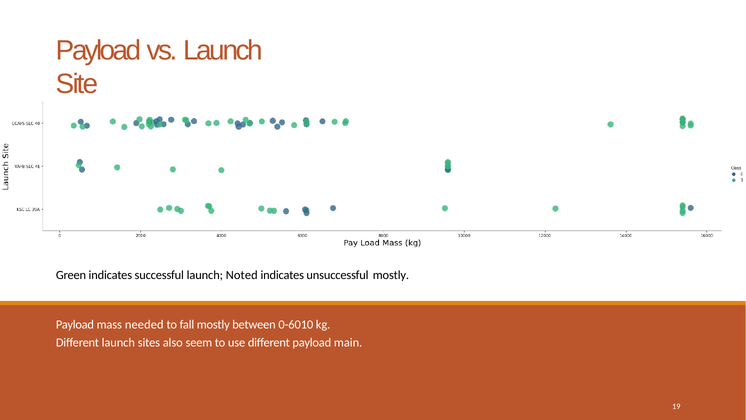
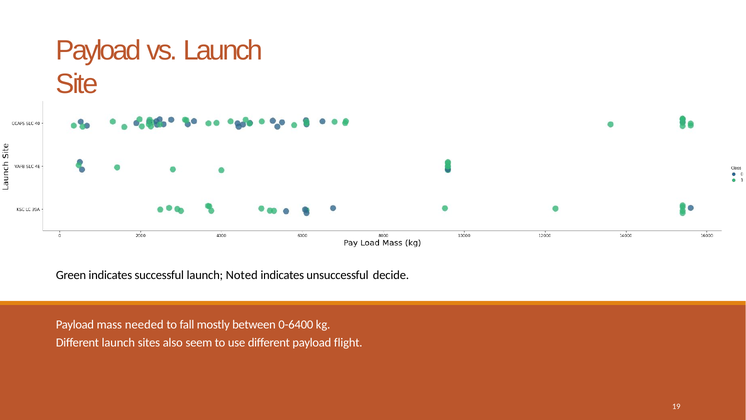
unsuccessful mostly: mostly -> decide (391, 275)
0-6010: 0-6010 -> 0-6400 (296, 325)
main: main -> flight (348, 343)
